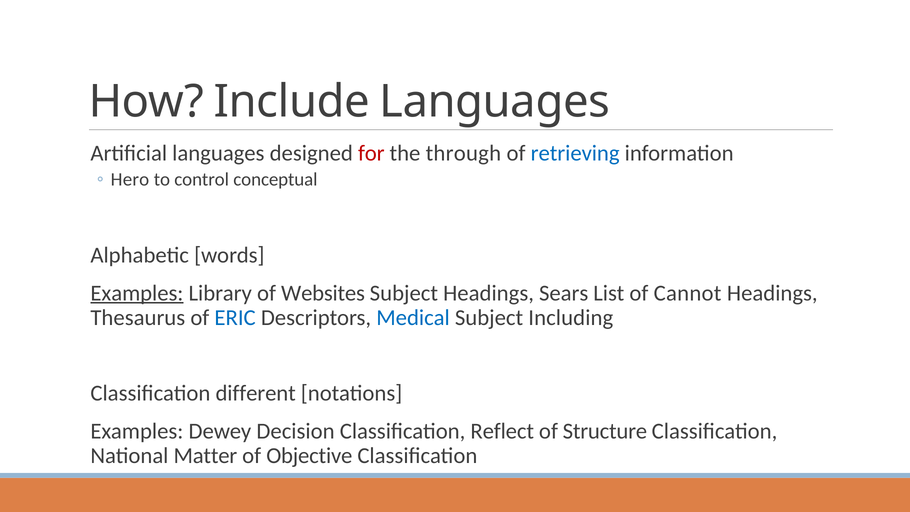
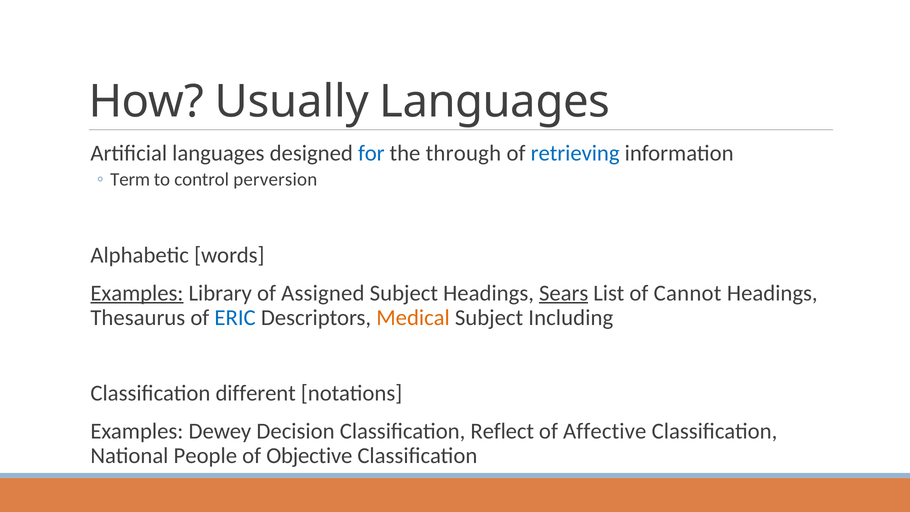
Include: Include -> Usually (292, 102)
for colour: red -> blue (371, 153)
Hero: Hero -> Term (130, 180)
conceptual: conceptual -> perversion (275, 180)
Websites: Websites -> Assigned (323, 293)
Sears underline: none -> present (564, 293)
Medical colour: blue -> orange (413, 318)
Structure: Structure -> Affective (605, 431)
Matter: Matter -> People (205, 456)
